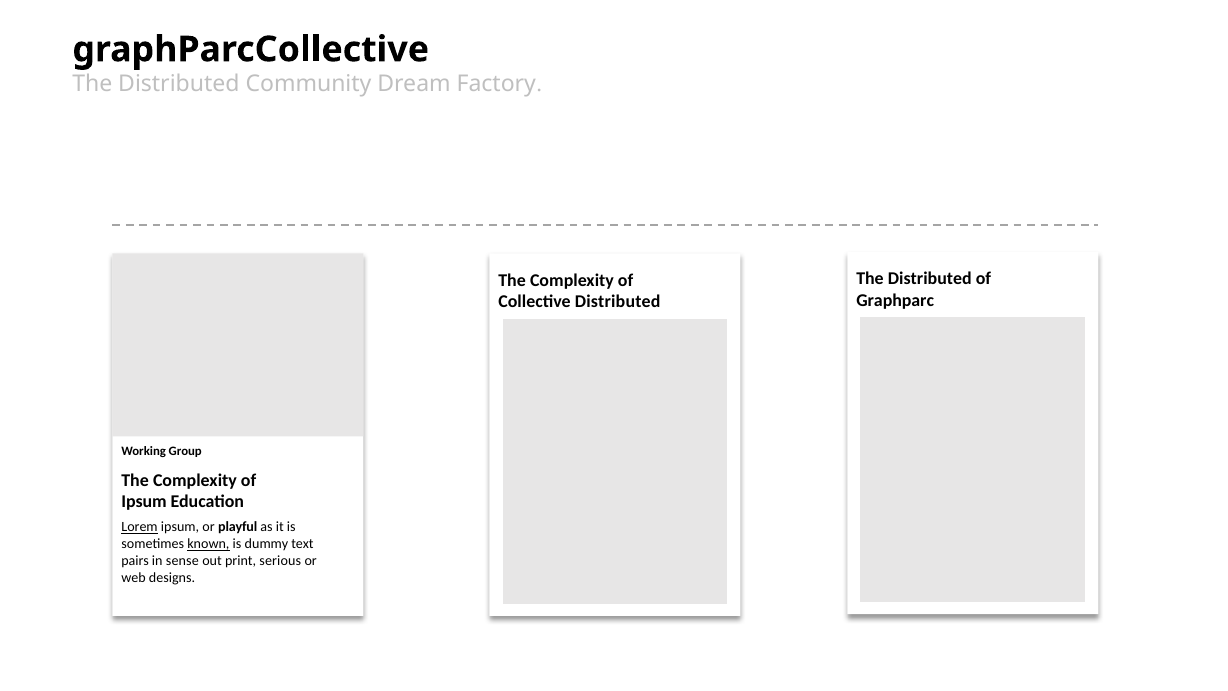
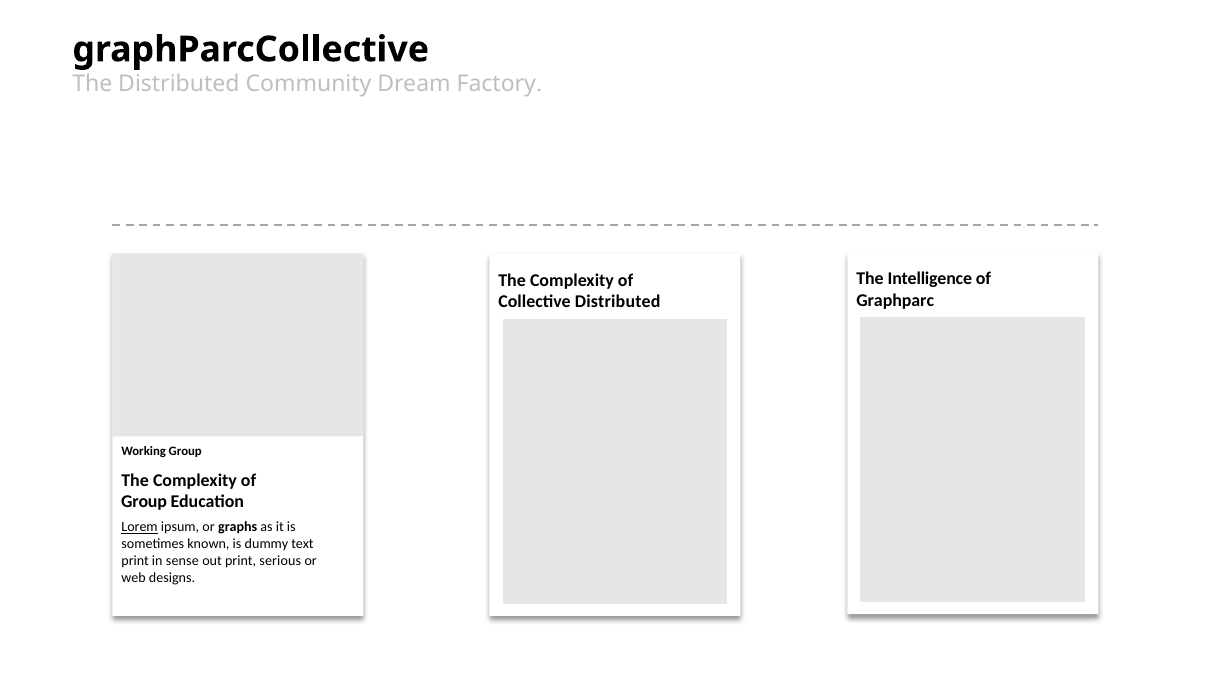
Distributed: Distributed -> Intelligence (930, 279)
Ipsum: Ipsum -> Group (144, 502)
playful: playful -> graphs (238, 527)
known underline: present -> none (208, 544)
pairs: pairs -> print (135, 561)
